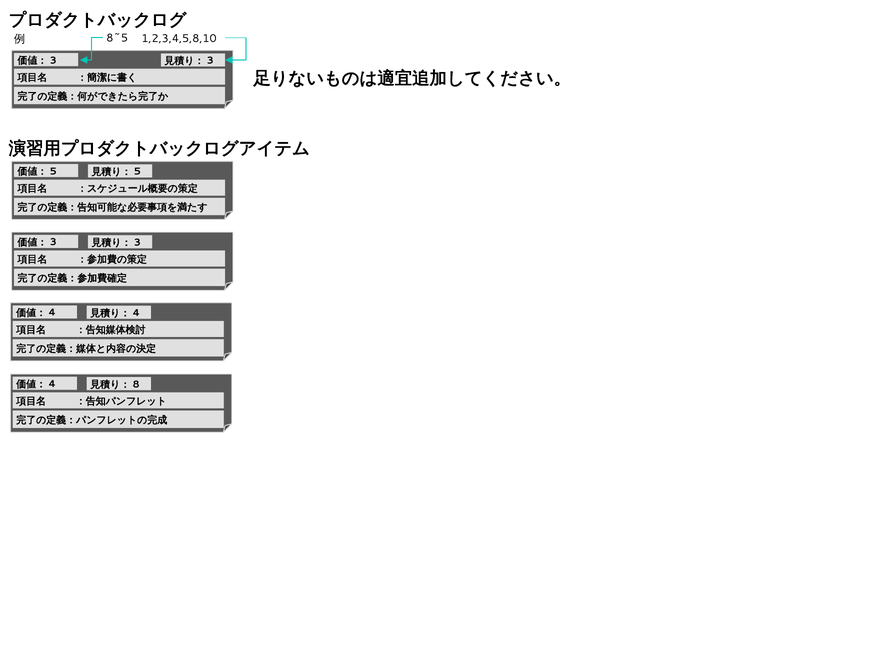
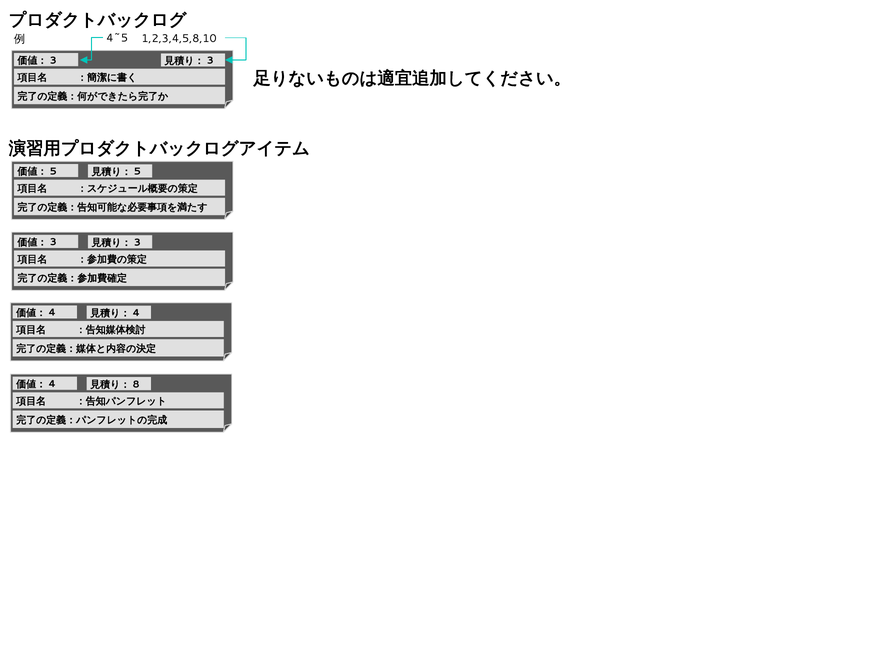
8~5: 8~5 -> 4~5 (117, 38)
